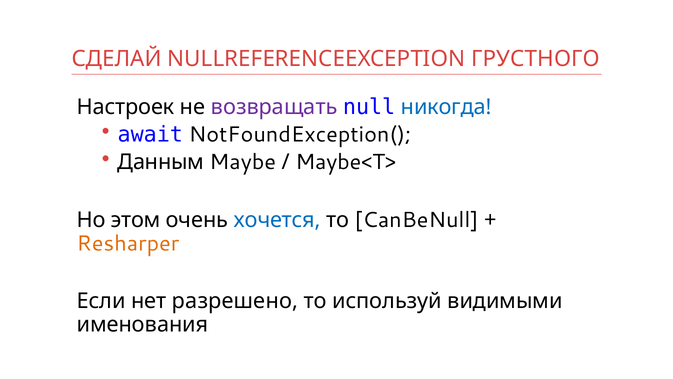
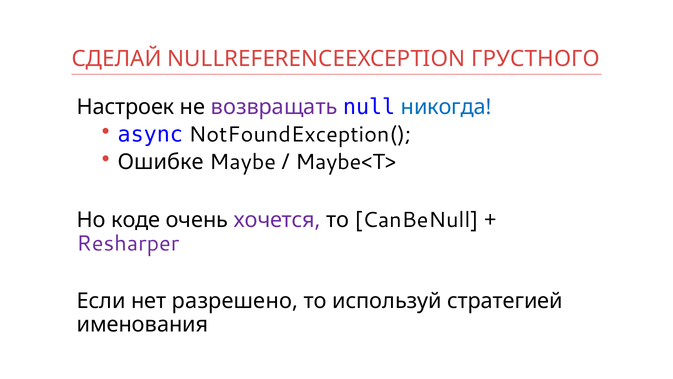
await: await -> async (150, 135)
Данным: Данным -> Ошибке (161, 162)
этом: этом -> коде (136, 220)
хочется colour: blue -> purple (277, 220)
Resharper colour: orange -> purple (128, 243)
видимыми: видимыми -> стратегией (505, 301)
